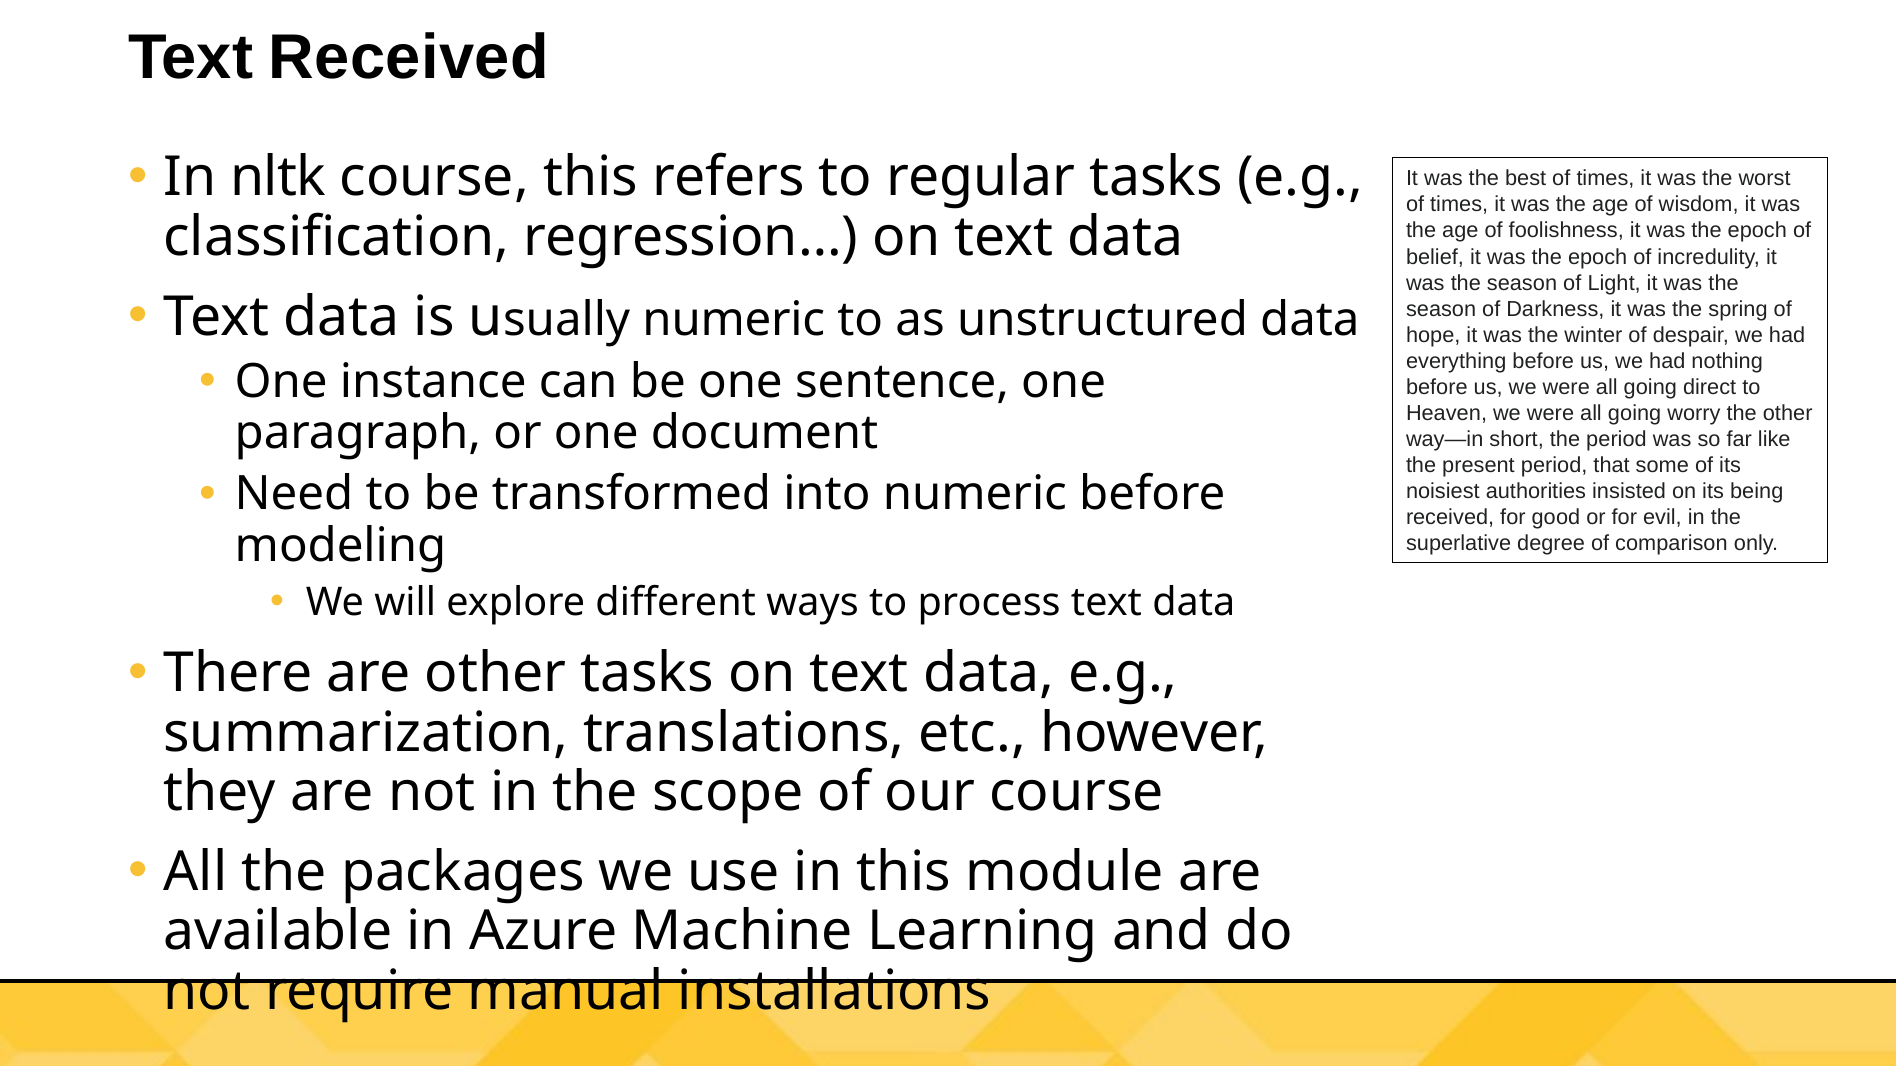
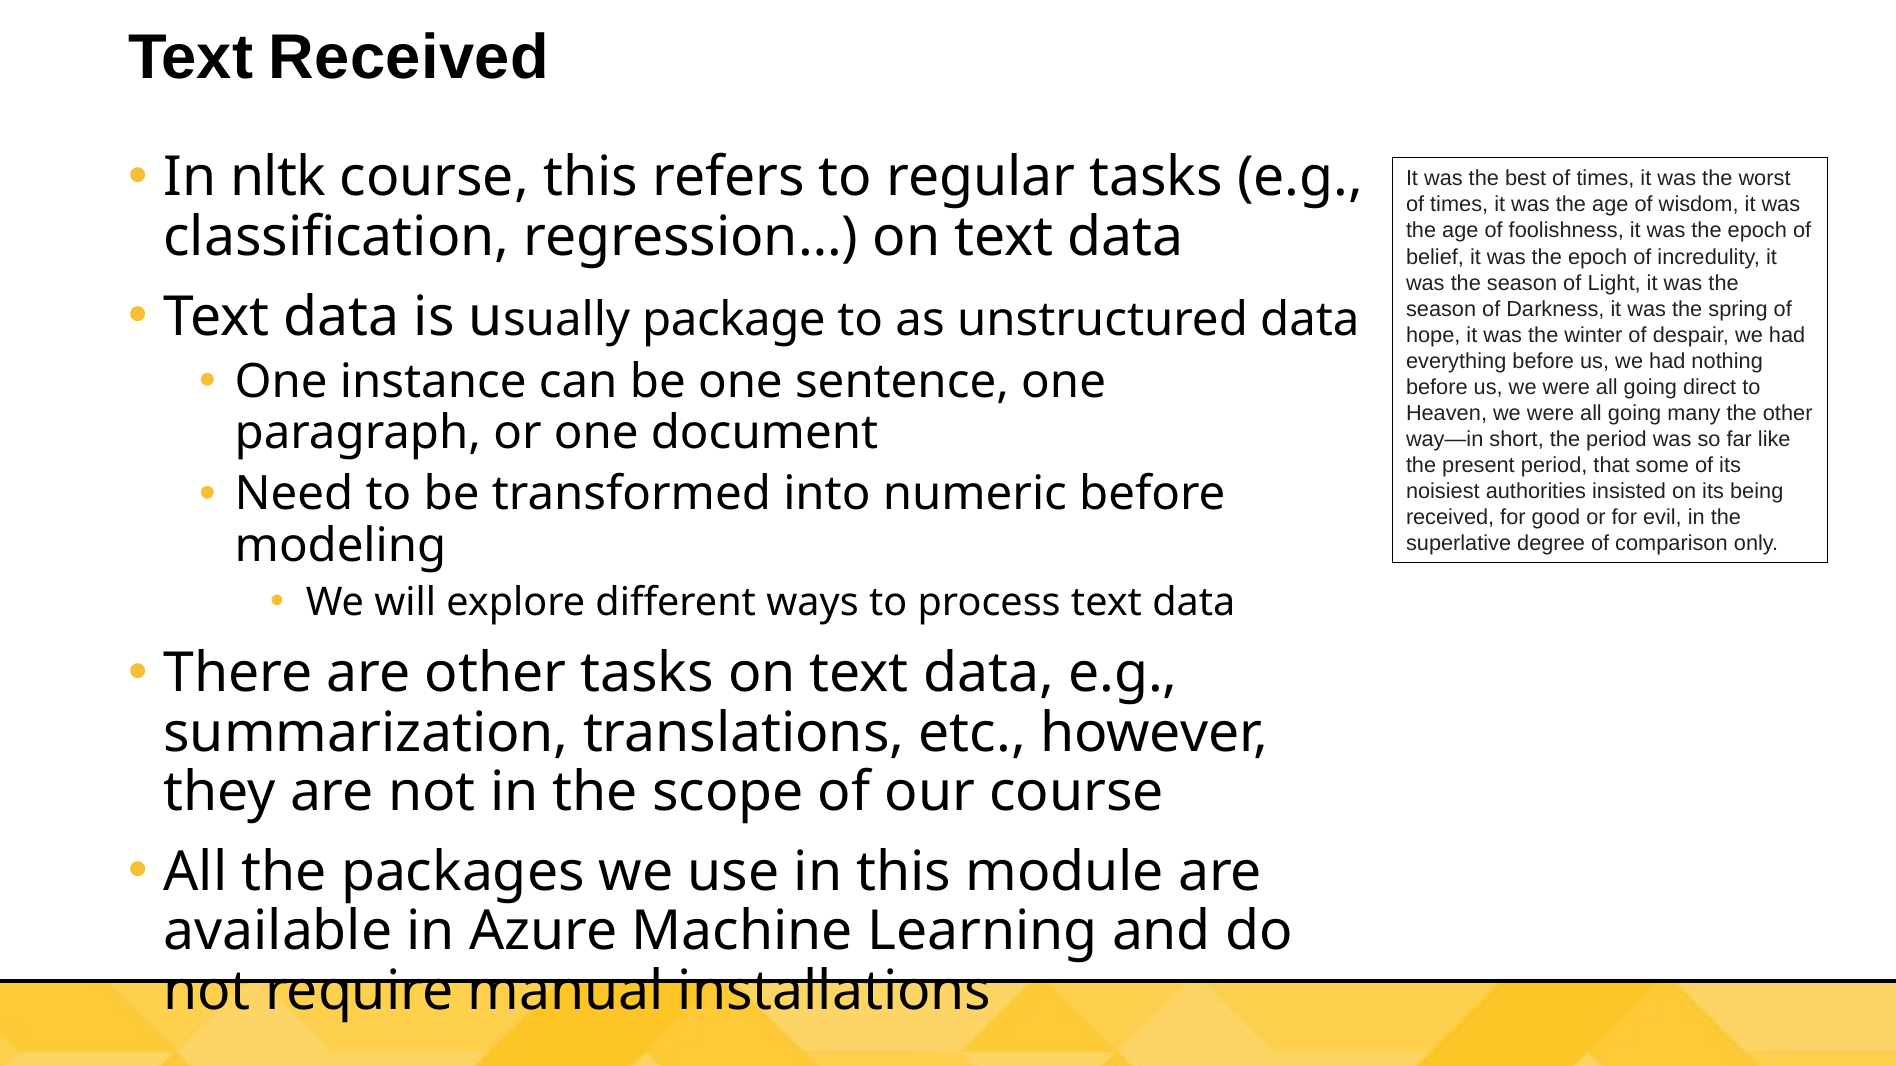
numeric: numeric -> package (734, 320)
worry: worry -> many (1694, 413)
